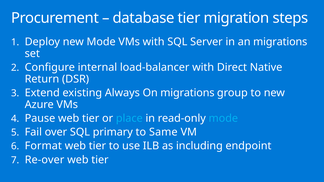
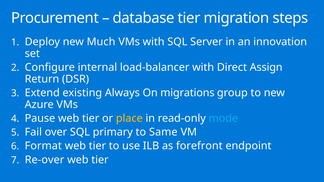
new Mode: Mode -> Much (101, 42)
an migrations: migrations -> innovation (280, 42)
Native: Native -> Assign (266, 67)
place colour: light blue -> yellow (129, 118)
including: including -> forefront (199, 146)
